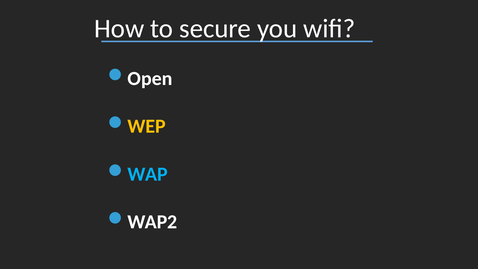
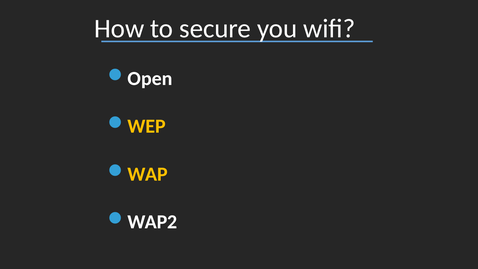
WAP colour: light blue -> yellow (148, 174)
